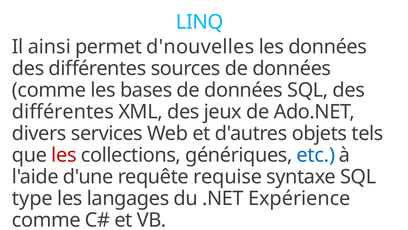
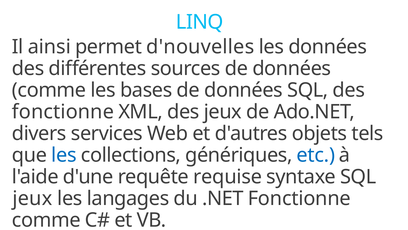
différentes: différentes -> fonctionne (63, 112)
les colour: red -> blue (64, 155)
type: type -> jeux (32, 198)
.NET Expérience: Expérience -> Fonctionne (299, 198)
